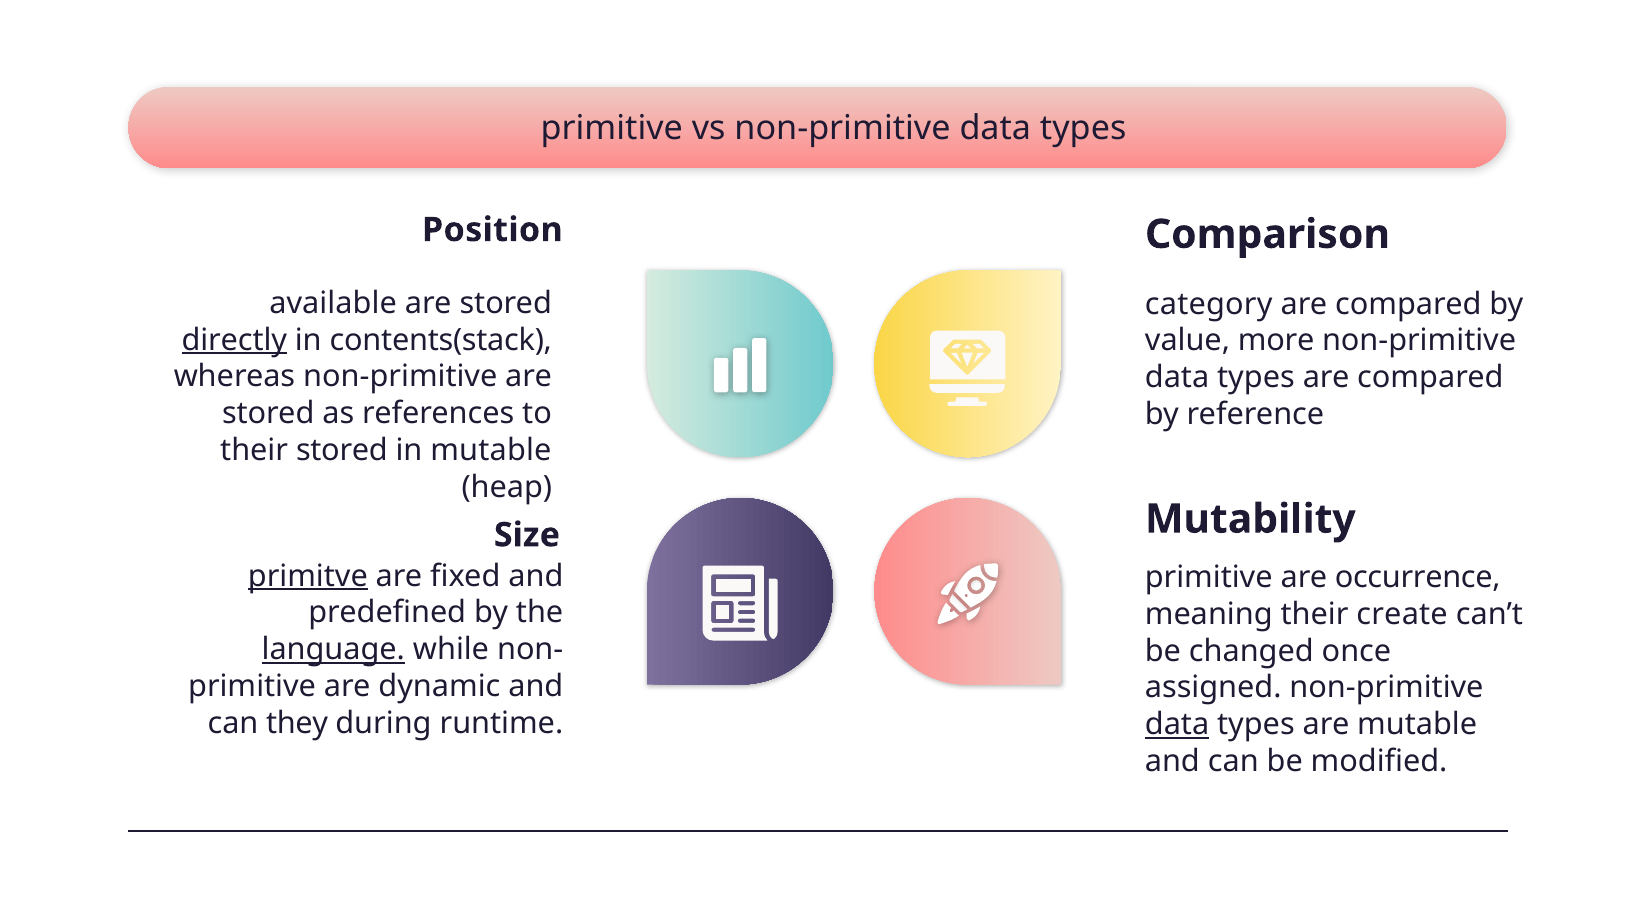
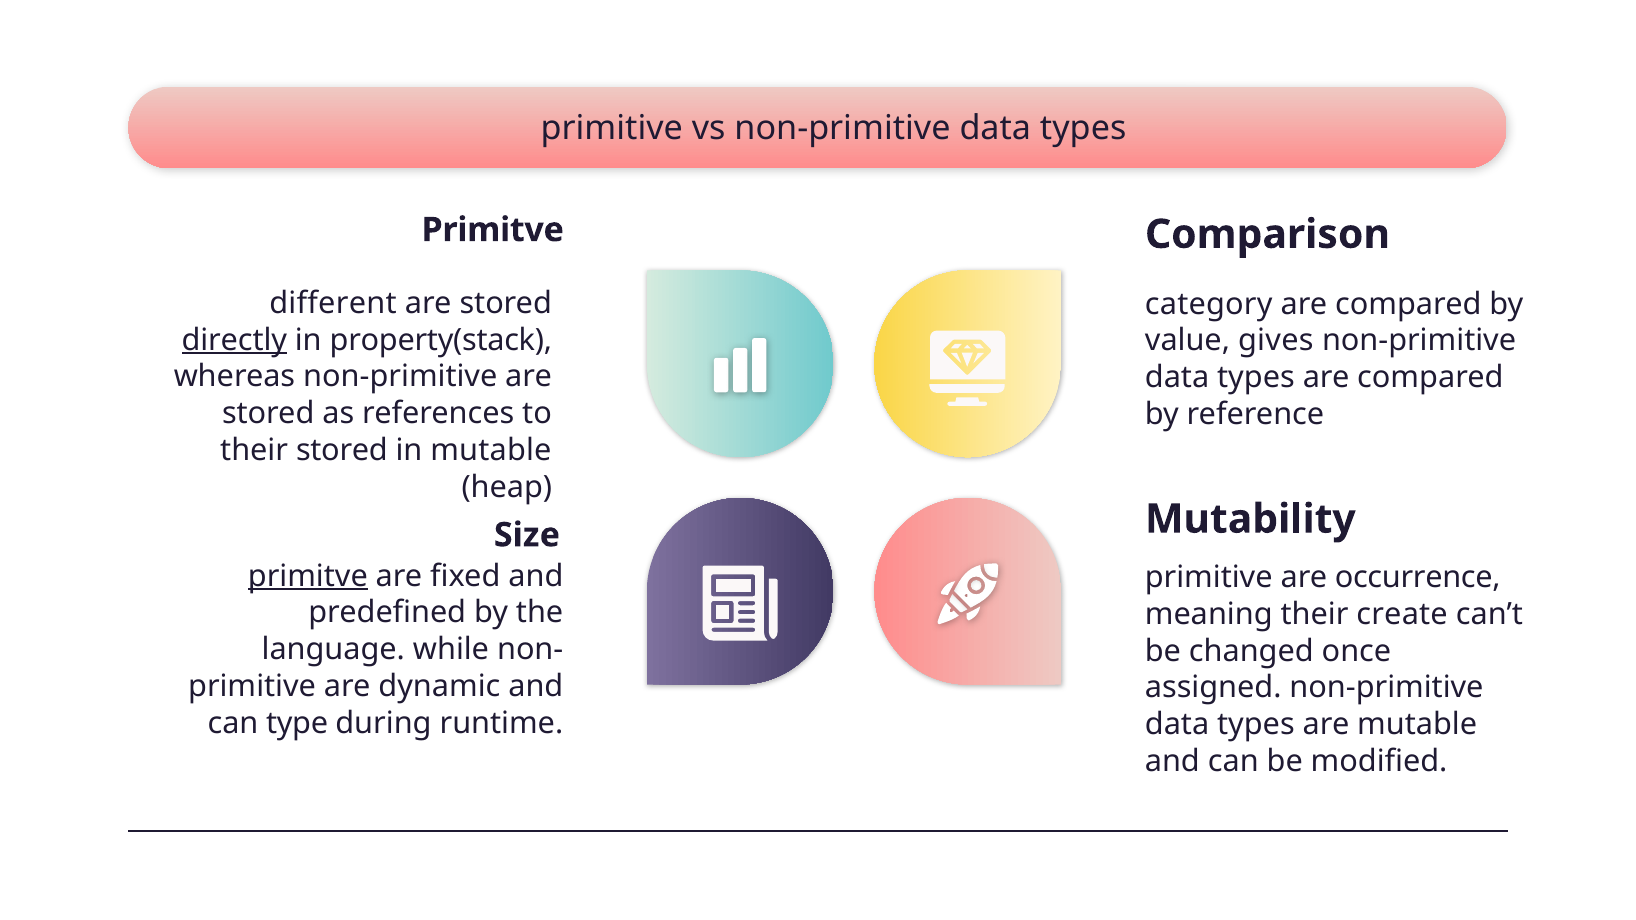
Position: Position -> Primitve (493, 230)
available: available -> different (333, 303)
contents(stack: contents(stack -> property(stack (441, 340)
more: more -> gives (1276, 341)
language underline: present -> none (333, 650)
they: they -> type (297, 723)
data underline: present -> none (1177, 725)
